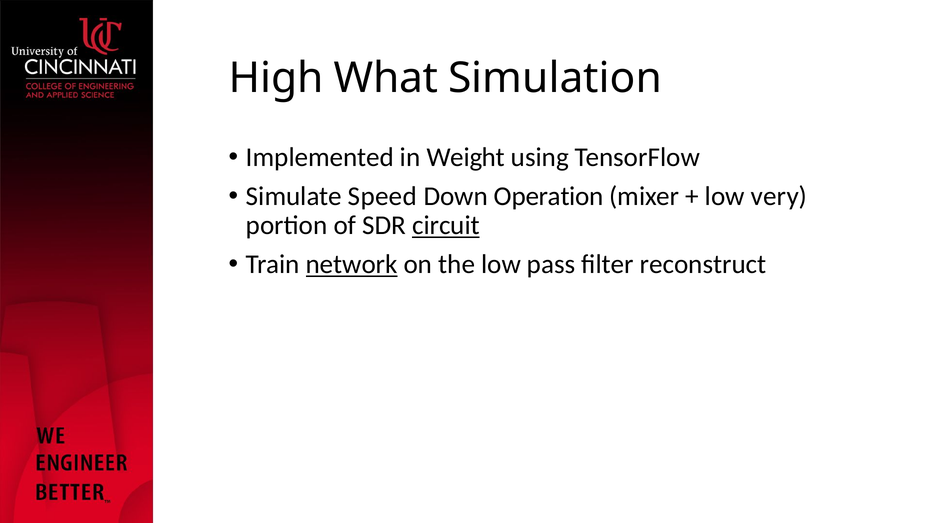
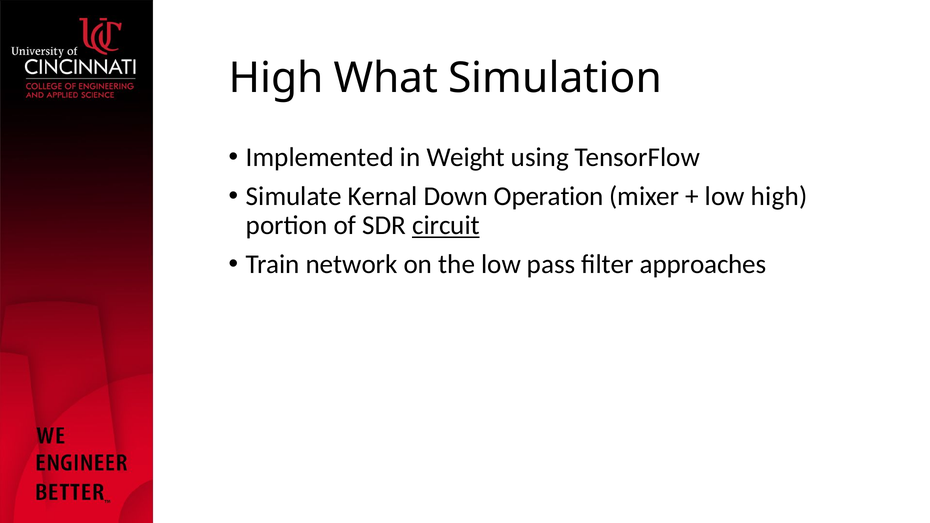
Speed: Speed -> Kernal (383, 196)
low very: very -> high (779, 196)
network underline: present -> none (352, 265)
reconstruct: reconstruct -> approaches (703, 265)
